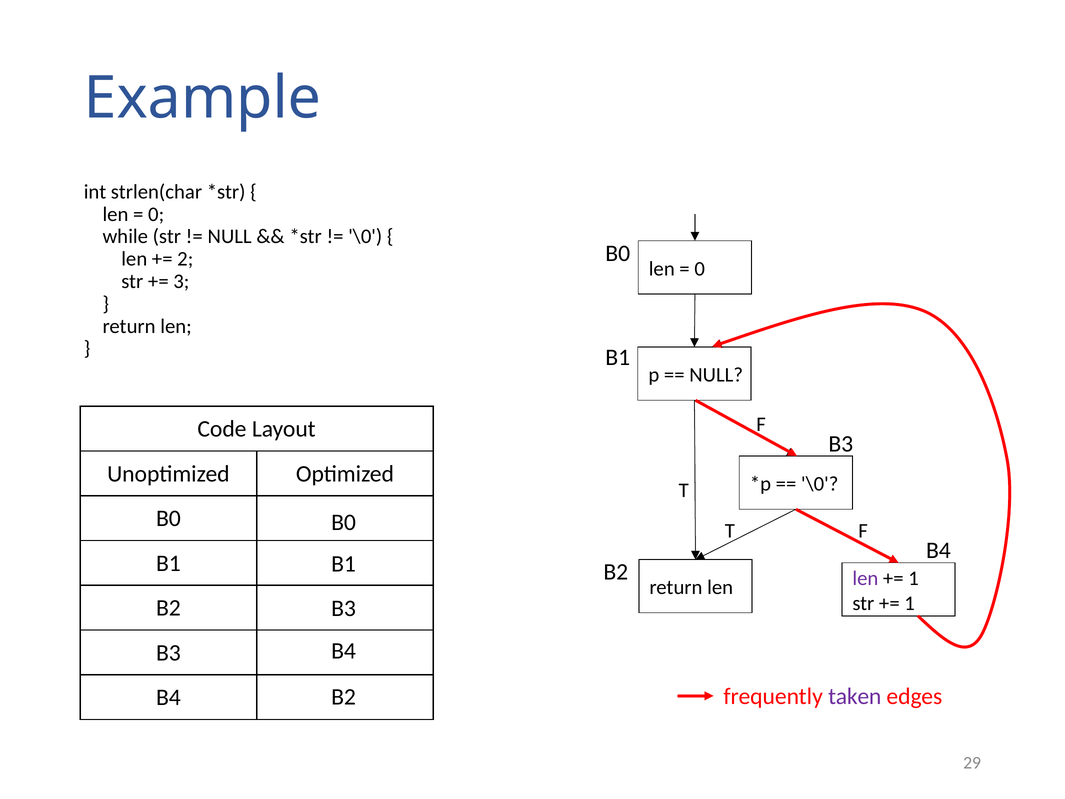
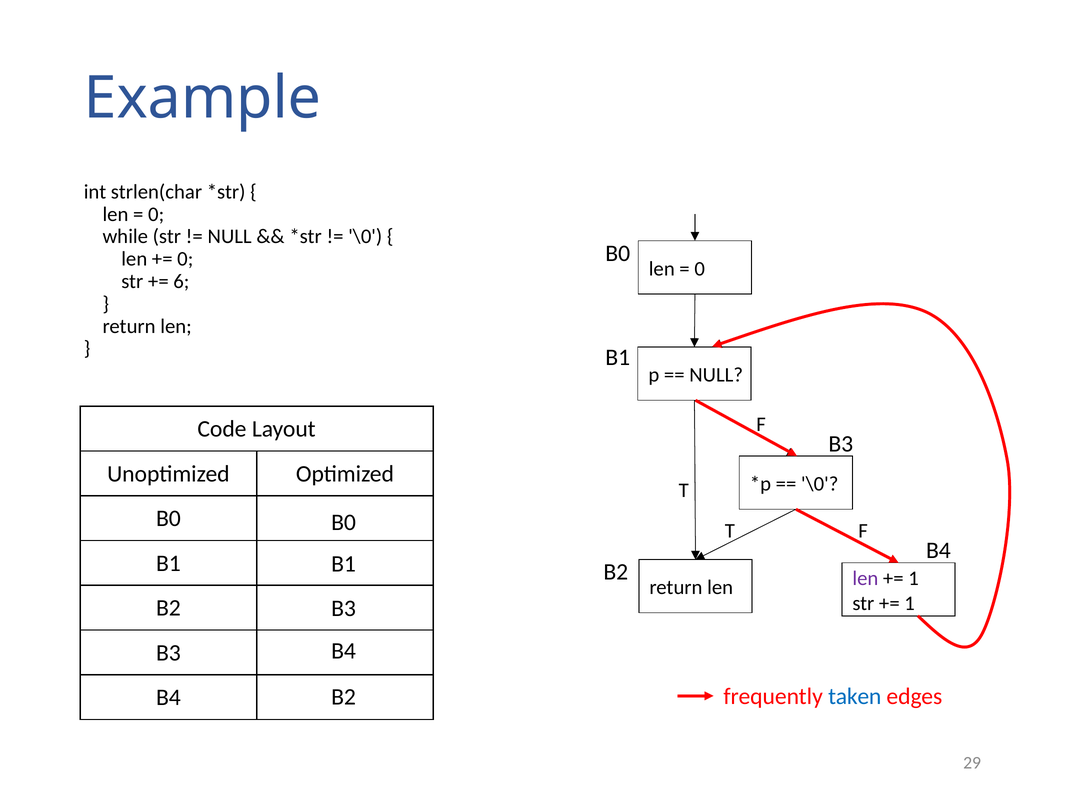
2: 2 -> 0 (185, 259)
3: 3 -> 6 (181, 281)
taken colour: purple -> blue (855, 696)
